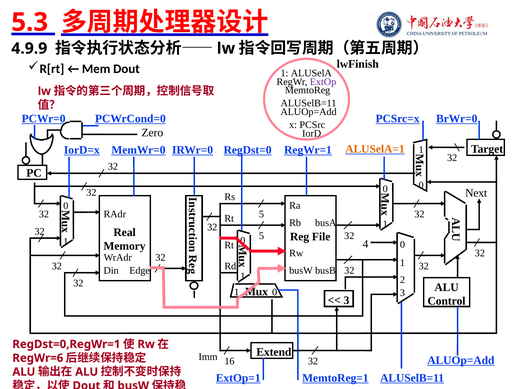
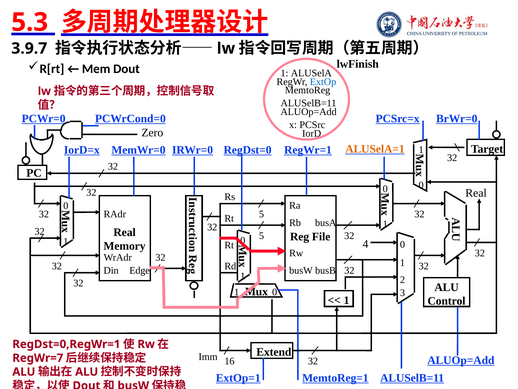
4.9.9: 4.9.9 -> 3.9.7 (29, 48)
ExtOp colour: purple -> blue (323, 82)
Next: Next -> Real (476, 193)
3: 3 -> 1 (346, 300)
RegWr=6: RegWr=6 -> RegWr=7 (38, 358)
